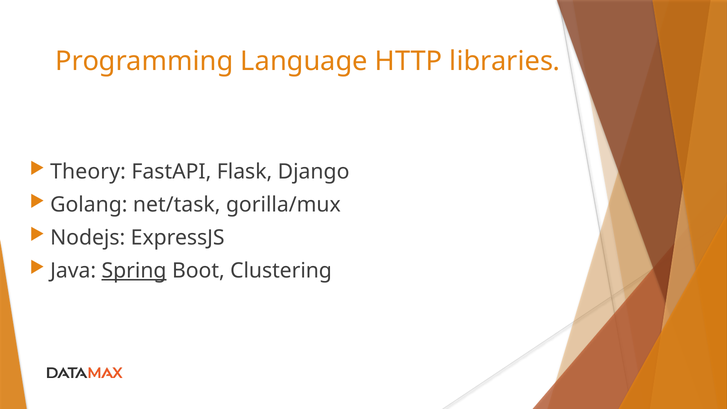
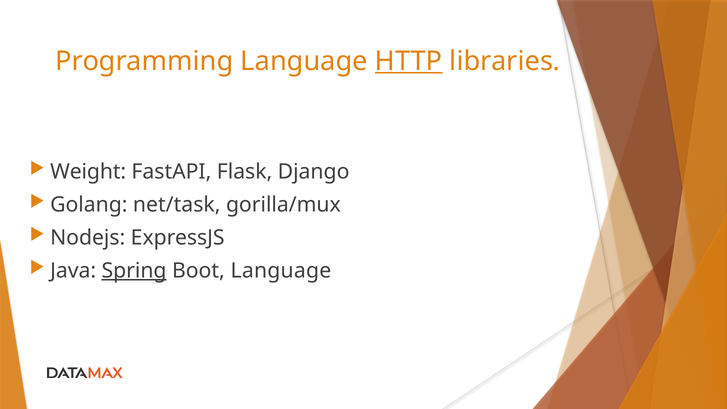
HTTP underline: none -> present (409, 61)
Theory: Theory -> Weight (88, 172)
Boot Clustering: Clustering -> Language (281, 271)
